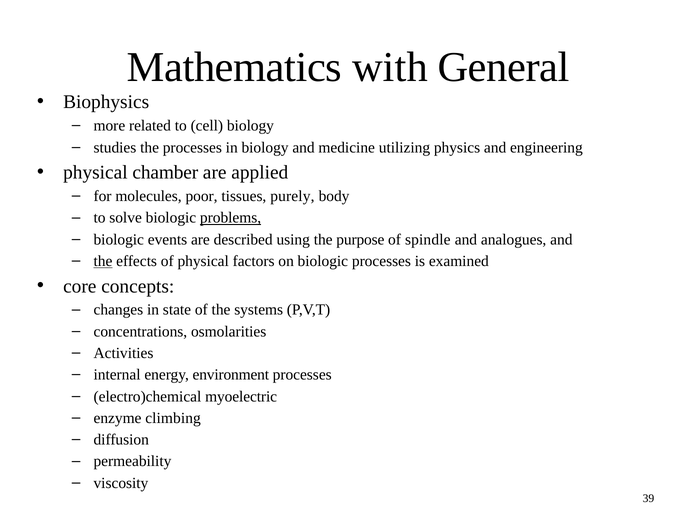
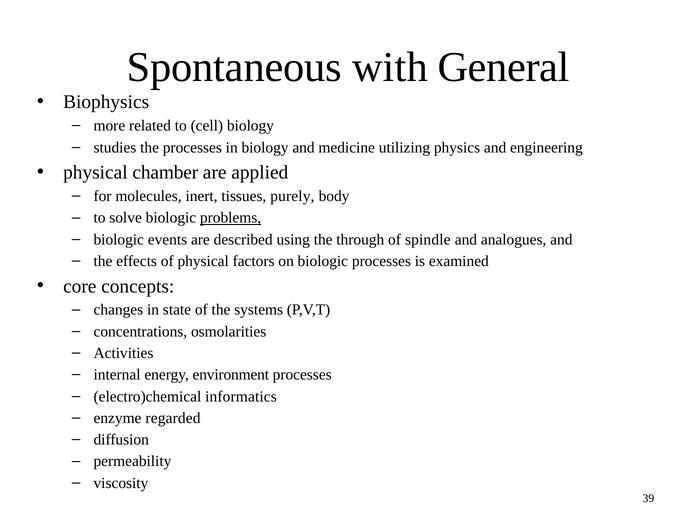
Mathematics: Mathematics -> Spontaneous (234, 67)
poor: poor -> inert (202, 196)
purpose: purpose -> through (360, 239)
the underline: present -> none (103, 261)
myoelectric: myoelectric -> informatics (241, 396)
climbing: climbing -> regarded (173, 418)
